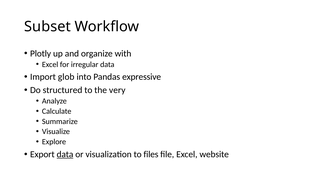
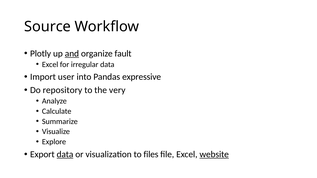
Subset: Subset -> Source (48, 27)
and underline: none -> present (72, 54)
with: with -> fault (123, 54)
glob: glob -> user (66, 77)
structured: structured -> repository (62, 90)
website underline: none -> present (214, 155)
